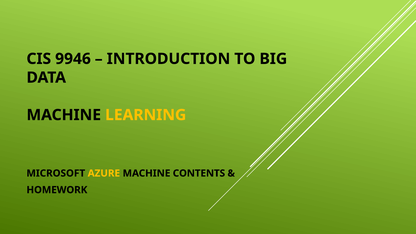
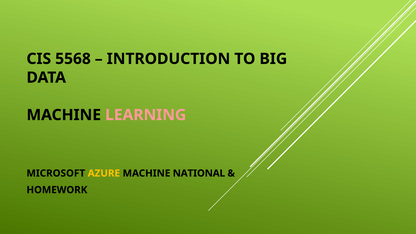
9946: 9946 -> 5568 (73, 59)
LEARNING colour: yellow -> pink (146, 115)
CONTENTS: CONTENTS -> NATIONAL (199, 173)
